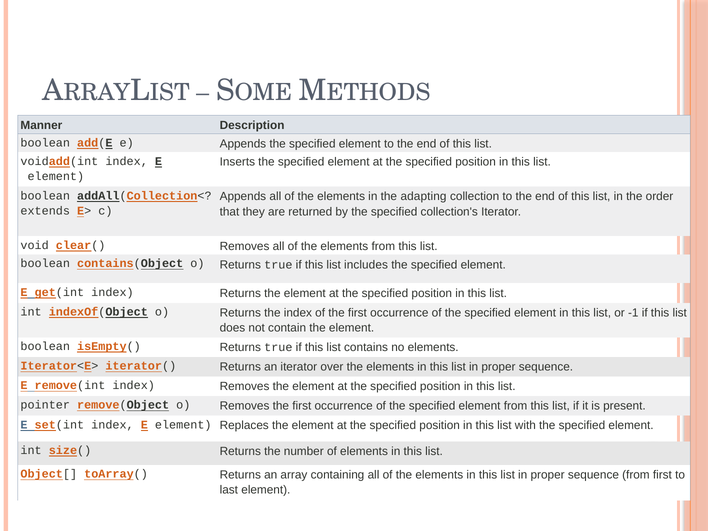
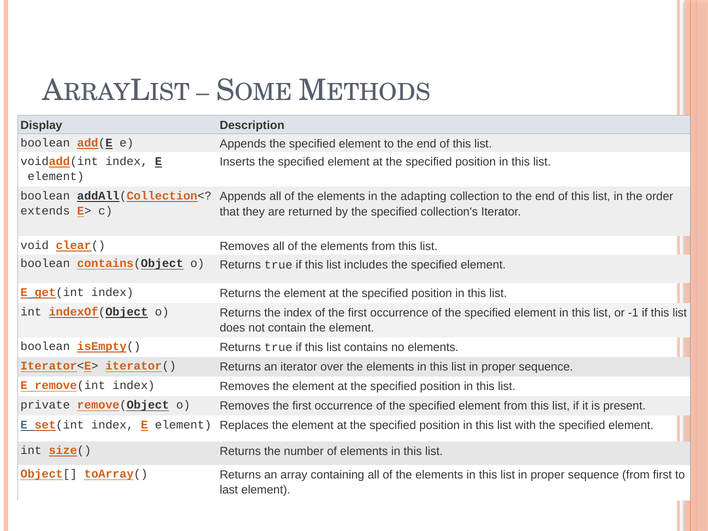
Manner: Manner -> Display (41, 125)
pointer: pointer -> private (45, 405)
